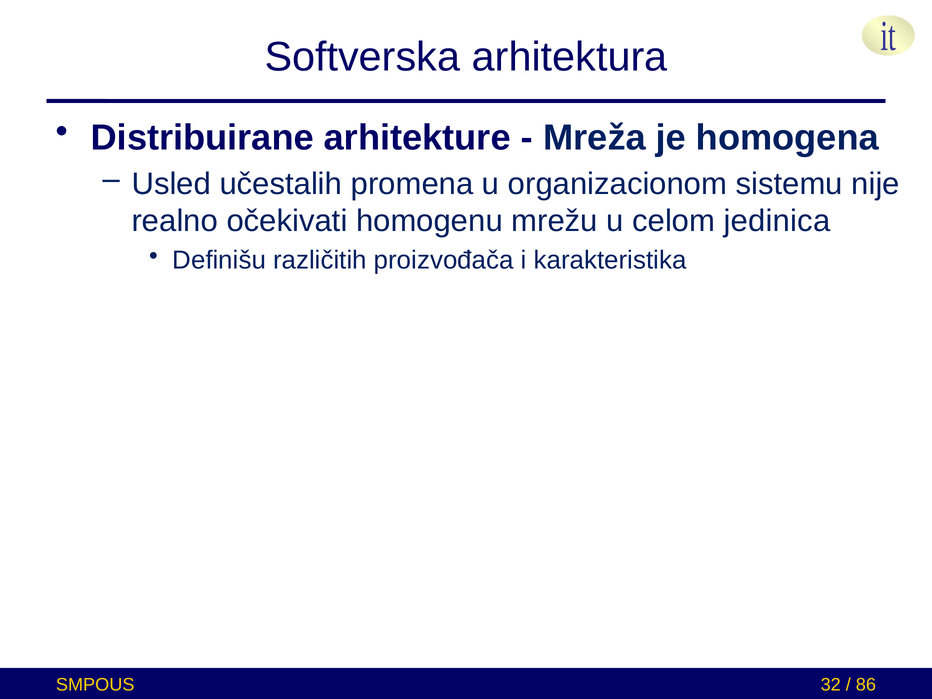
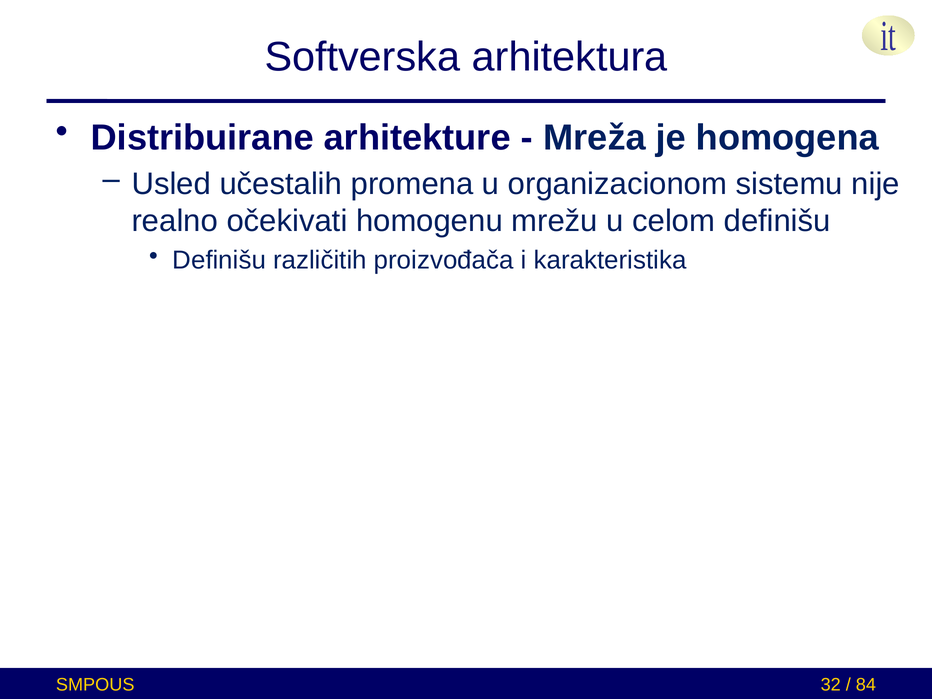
celom jedinica: jedinica -> definišu (777, 221)
86: 86 -> 84 (866, 685)
